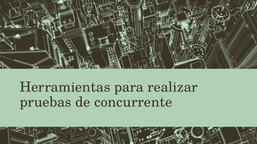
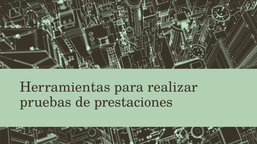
concurrente: concurrente -> prestaciones (133, 102)
